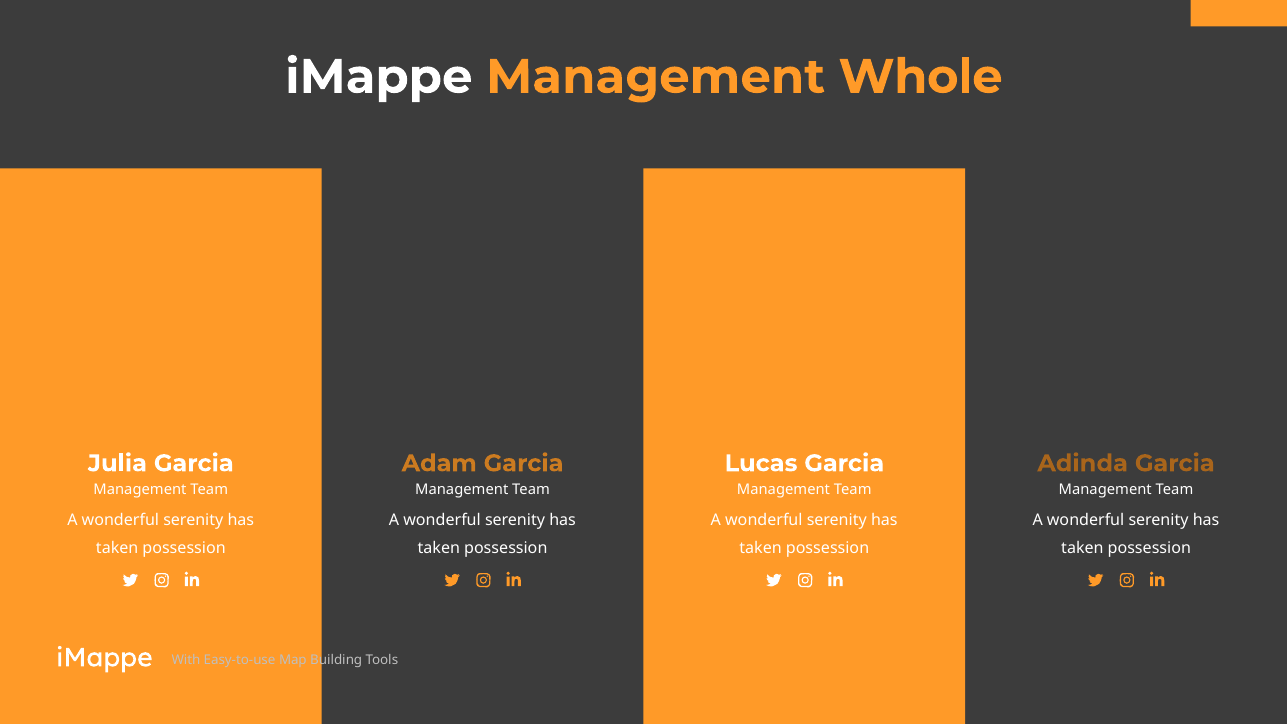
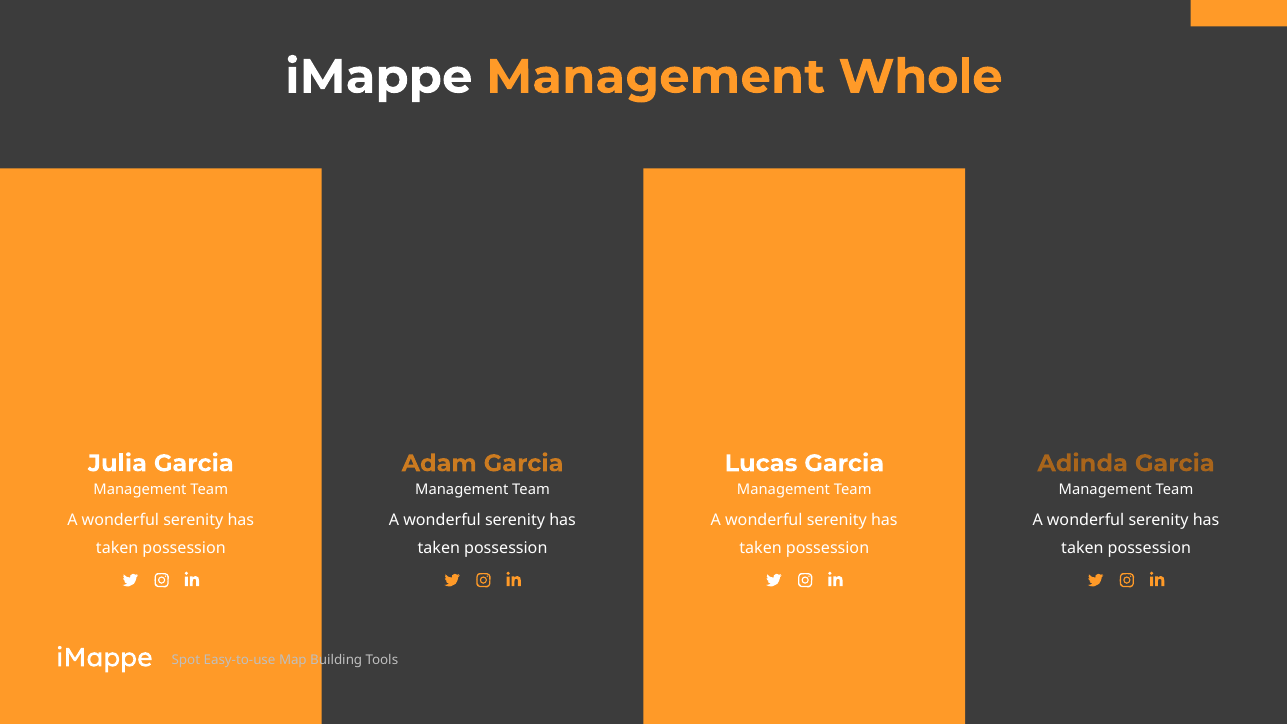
With: With -> Spot (186, 660)
